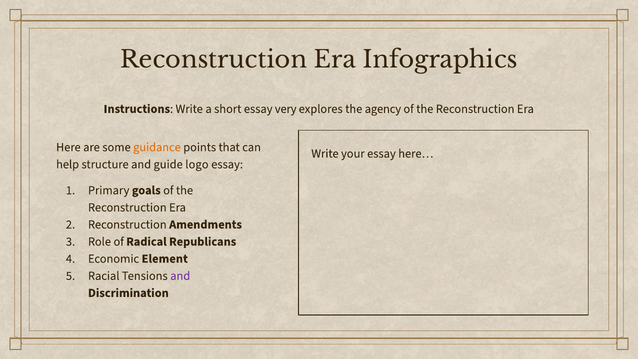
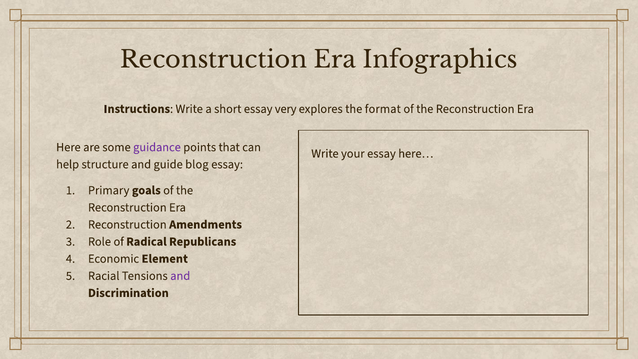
agency: agency -> format (383, 109)
guidance colour: orange -> purple (157, 147)
logo: logo -> blog (197, 164)
